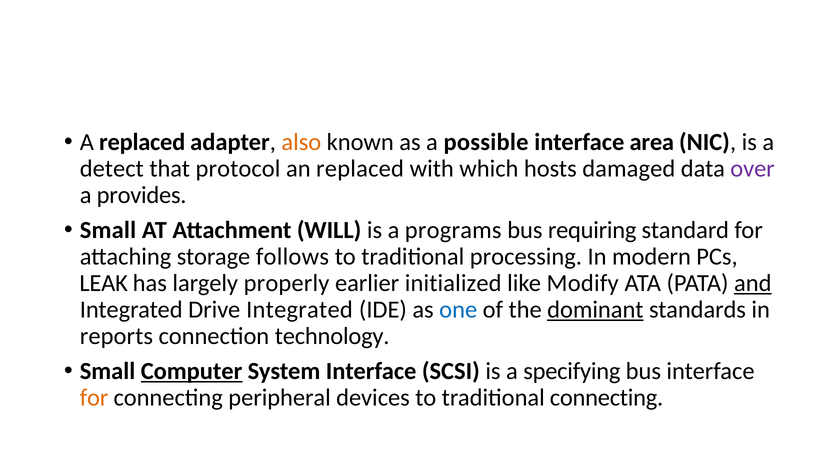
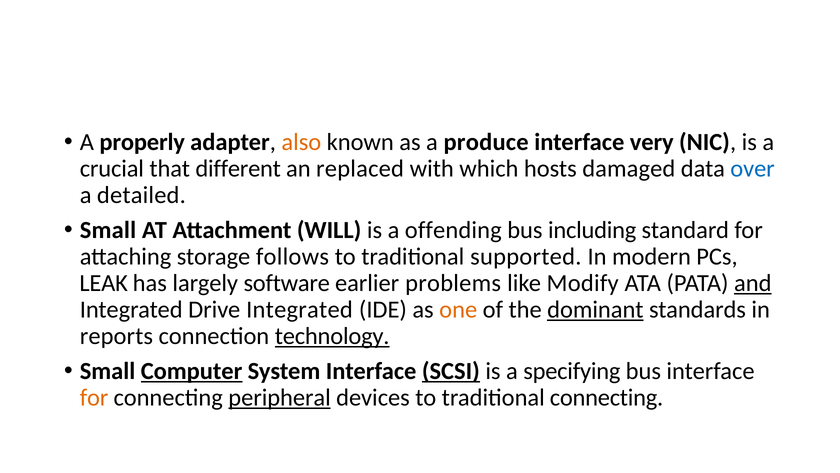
A replaced: replaced -> properly (142, 142)
possible: possible -> produce (486, 142)
area: area -> very (652, 142)
detect: detect -> crucial (112, 168)
protocol: protocol -> different (238, 168)
over colour: purple -> blue (753, 168)
provides: provides -> detailed (141, 195)
programs: programs -> offending (453, 230)
requiring: requiring -> including (592, 230)
processing: processing -> supported (526, 256)
properly: properly -> software (287, 283)
initialized: initialized -> problems (453, 283)
one colour: blue -> orange (458, 309)
technology underline: none -> present (332, 336)
SCSI underline: none -> present (451, 371)
peripheral underline: none -> present (280, 397)
